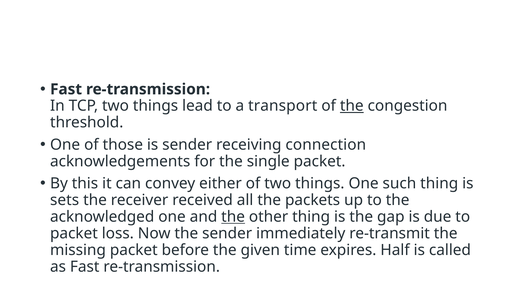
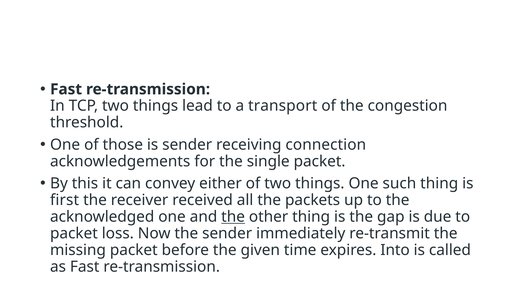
the underline: present -> none (352, 106)
sets: sets -> first (65, 200)
Half: Half -> Into (395, 250)
